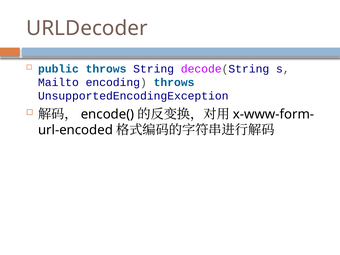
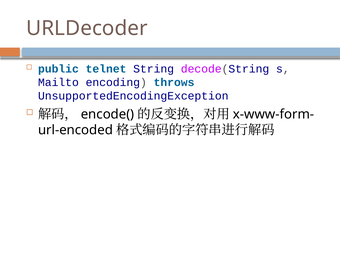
public throws: throws -> telnet (106, 69)
